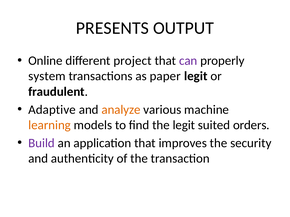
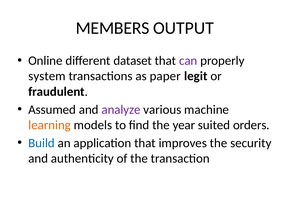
PRESENTS: PRESENTS -> MEMBERS (113, 28)
project: project -> dataset (133, 61)
Adaptive: Adaptive -> Assumed (52, 110)
analyze colour: orange -> purple (121, 110)
the legit: legit -> year (184, 125)
Build colour: purple -> blue (42, 143)
